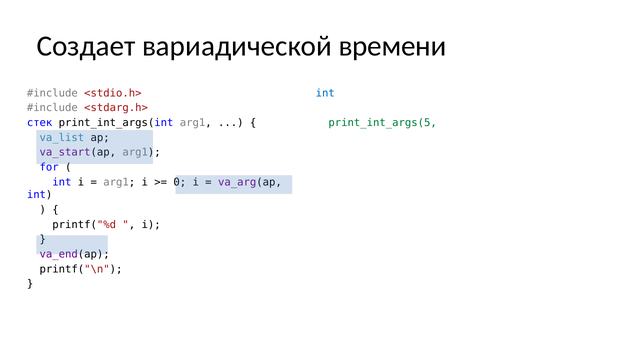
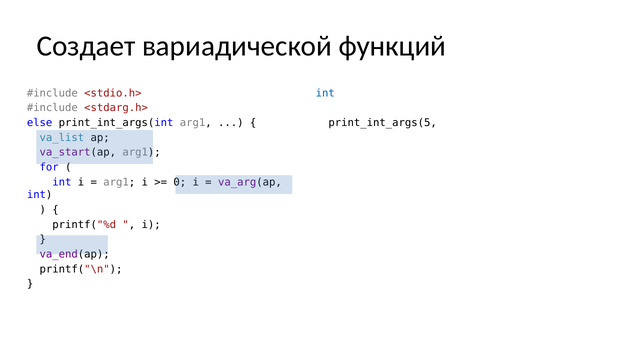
вариадической времени: времени -> функций (392, 46)
стек: стек -> else (40, 123)
print_int_args(5 colour: green -> black (383, 123)
